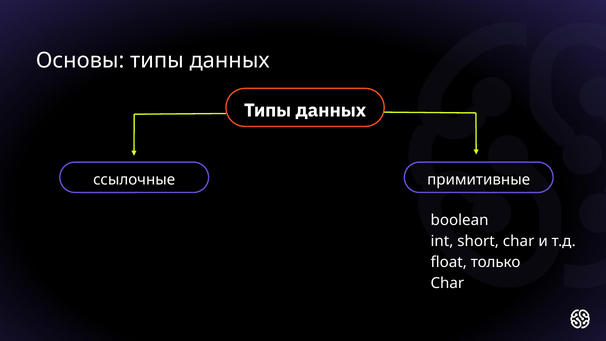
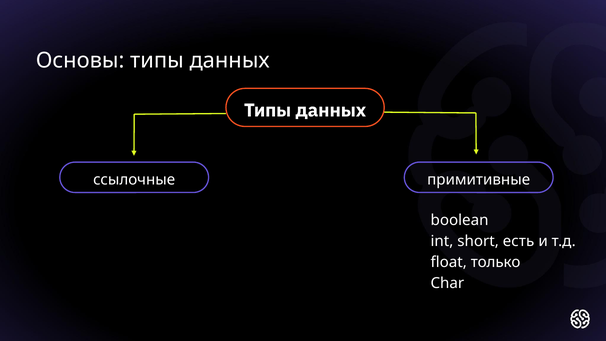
short char: char -> есть (519, 241)
